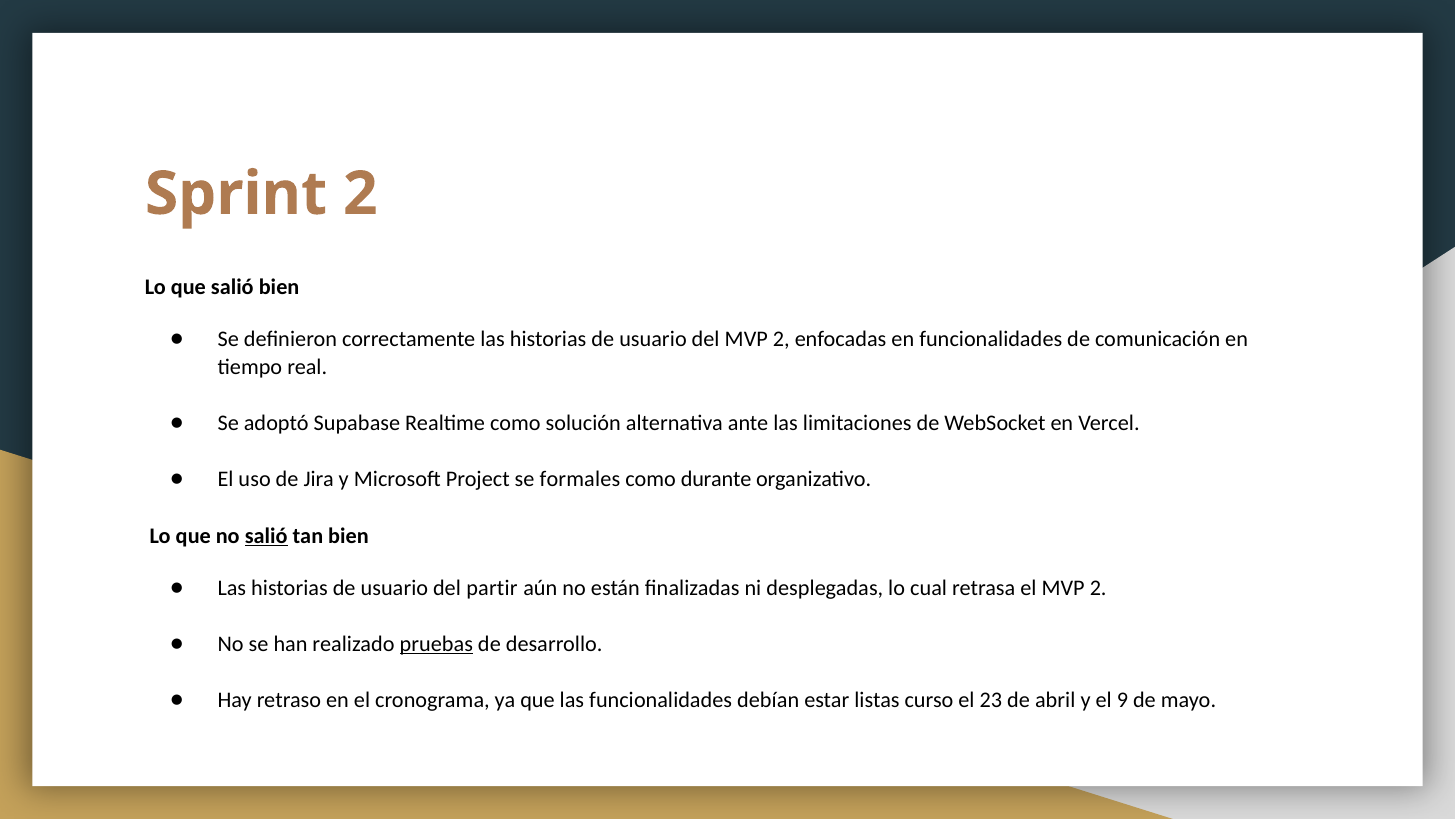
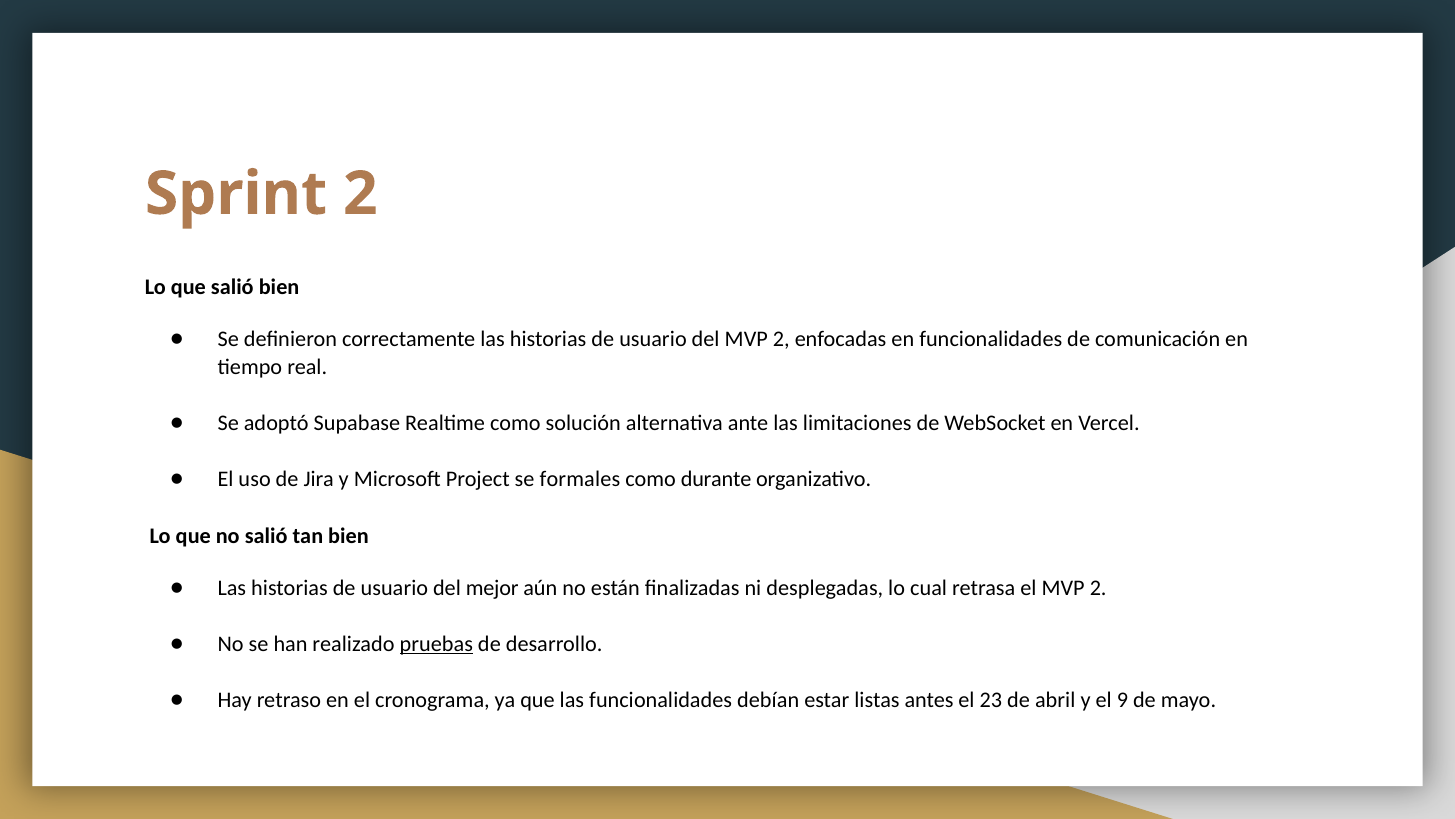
salió underline: present -> none (266, 535)
partir: partir -> mejor (492, 588)
curso: curso -> antes (929, 700)
